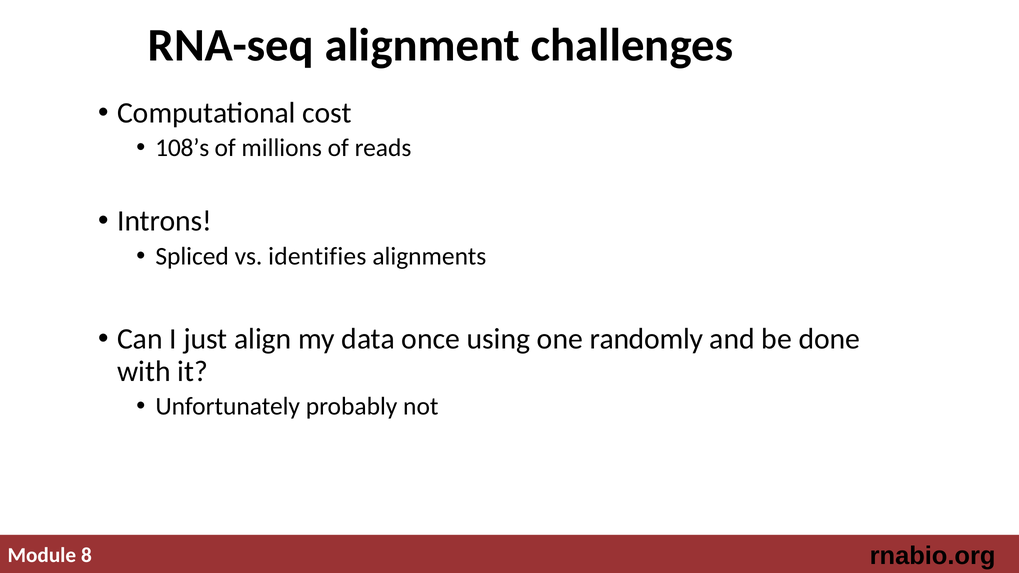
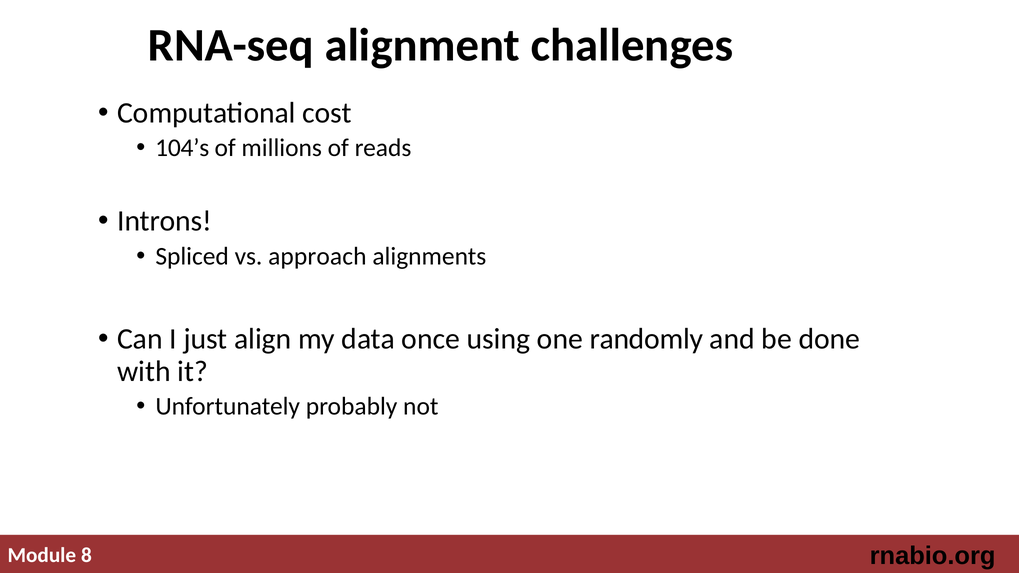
108’s: 108’s -> 104’s (182, 148)
identifies: identifies -> approach (317, 256)
